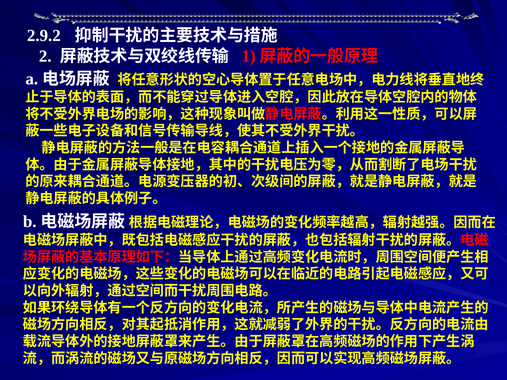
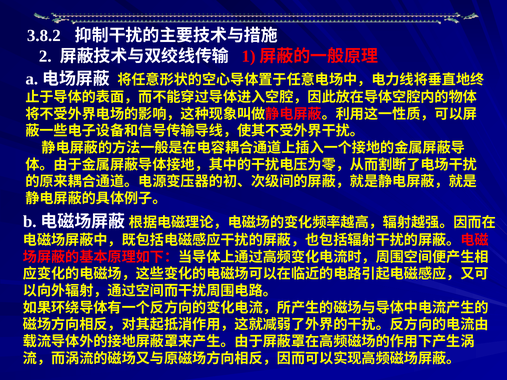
2.9.2: 2.9.2 -> 3.8.2 (44, 36)
